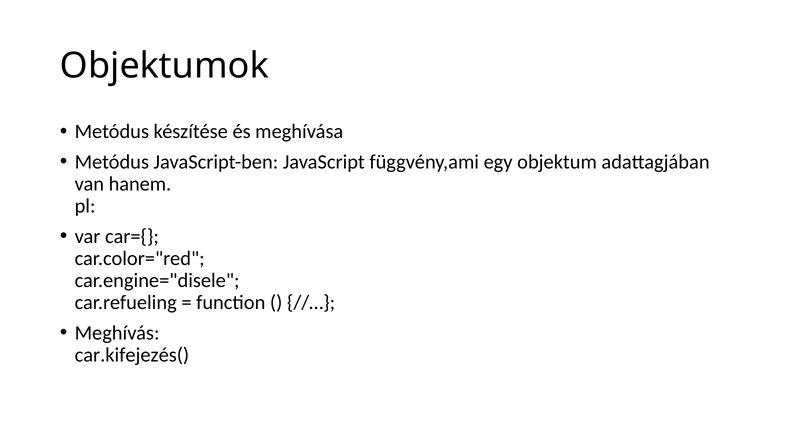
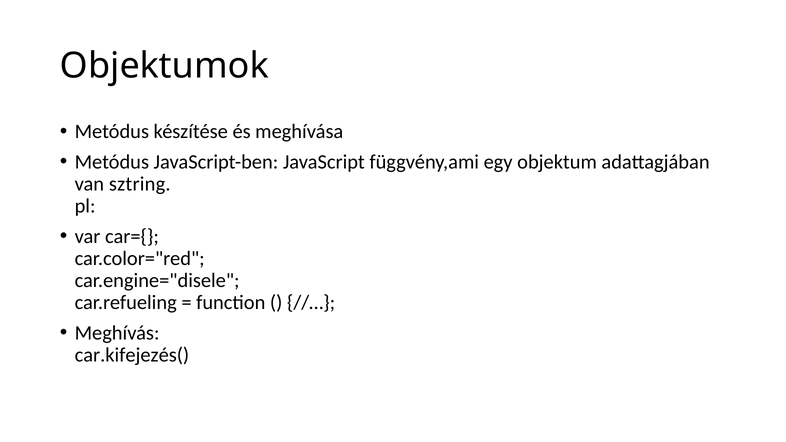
hanem: hanem -> sztring (140, 184)
